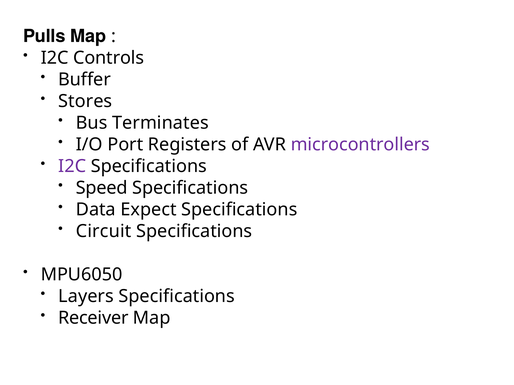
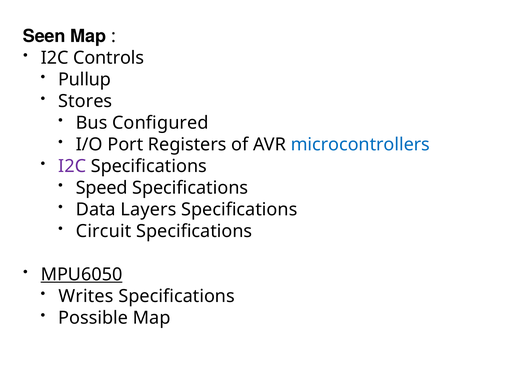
Pulls: Pulls -> Seen (44, 36)
Buffer: Buffer -> Pullup (85, 80)
Terminates: Terminates -> Configured (160, 123)
microcontrollers colour: purple -> blue (360, 145)
Expect: Expect -> Layers (148, 210)
MPU6050 underline: none -> present (82, 275)
Layers: Layers -> Writes (86, 297)
Receiver: Receiver -> Possible (93, 318)
